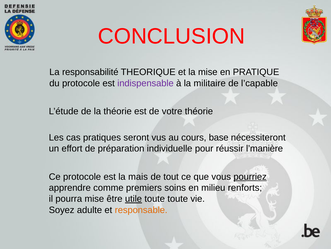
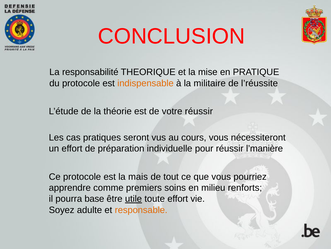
indispensable colour: purple -> orange (145, 83)
l’capable: l’capable -> l’réussite (260, 83)
votre théorie: théorie -> réussir (199, 111)
cours base: base -> vous (219, 137)
pourriez underline: present -> none (250, 176)
pourra mise: mise -> base (94, 198)
toute toute: toute -> effort (178, 198)
